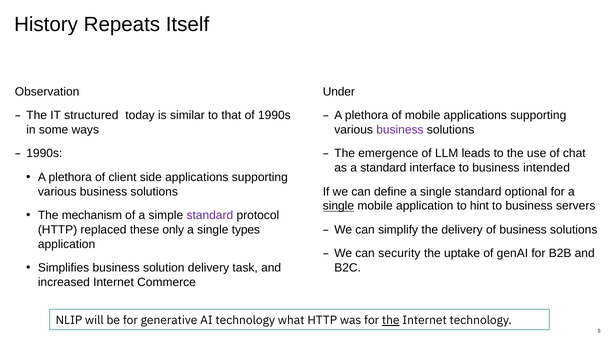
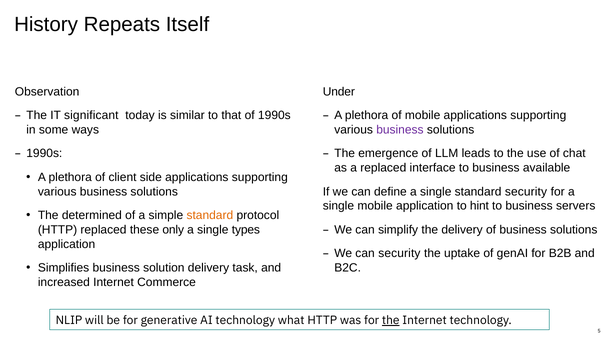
structured: structured -> significant (91, 116)
a standard: standard -> replaced (383, 168)
intended: intended -> available (547, 168)
standard optional: optional -> security (526, 192)
single underline: present -> none (338, 206)
mechanism: mechanism -> determined (92, 216)
standard colour: purple -> orange (210, 216)
